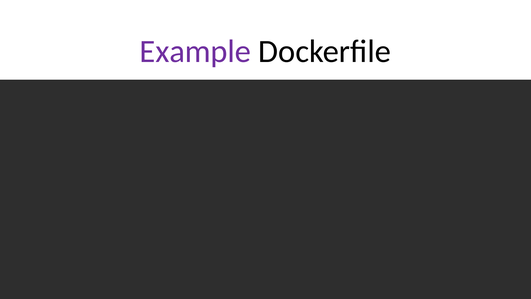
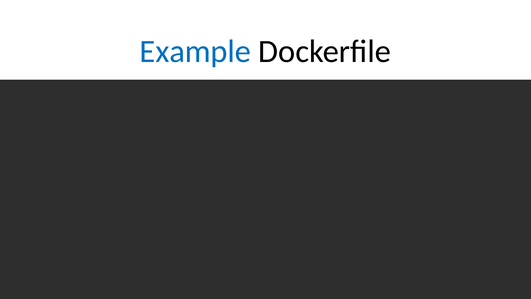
Example colour: purple -> blue (195, 51)
